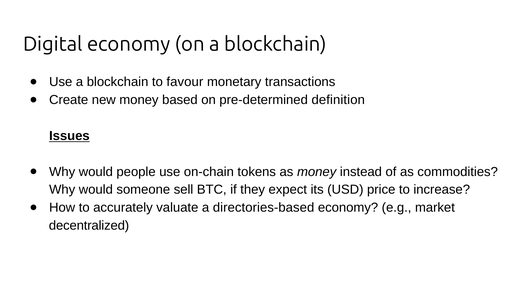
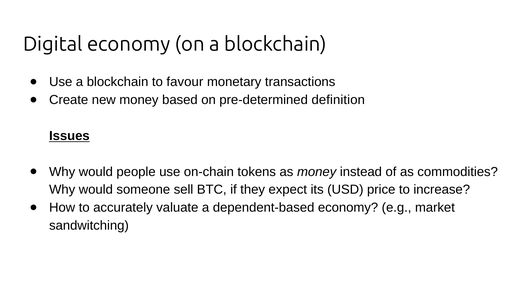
directories-based: directories-based -> dependent-based (264, 208)
decentralized: decentralized -> sandwitching (89, 226)
